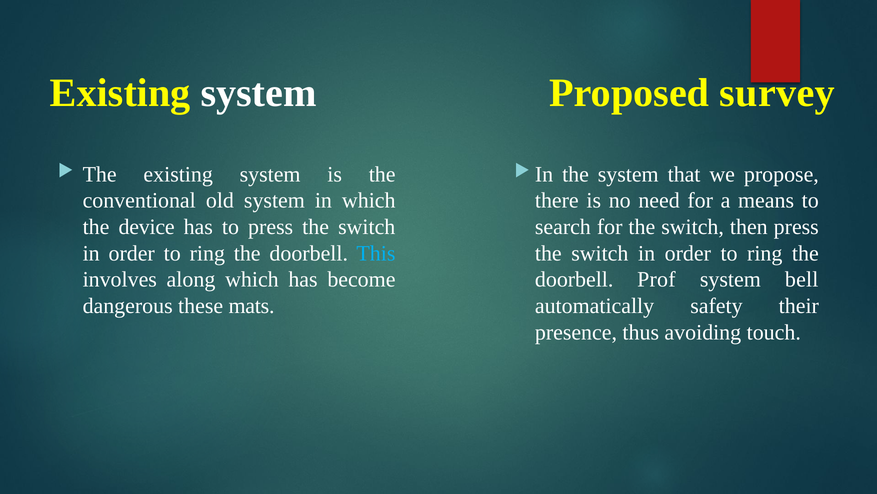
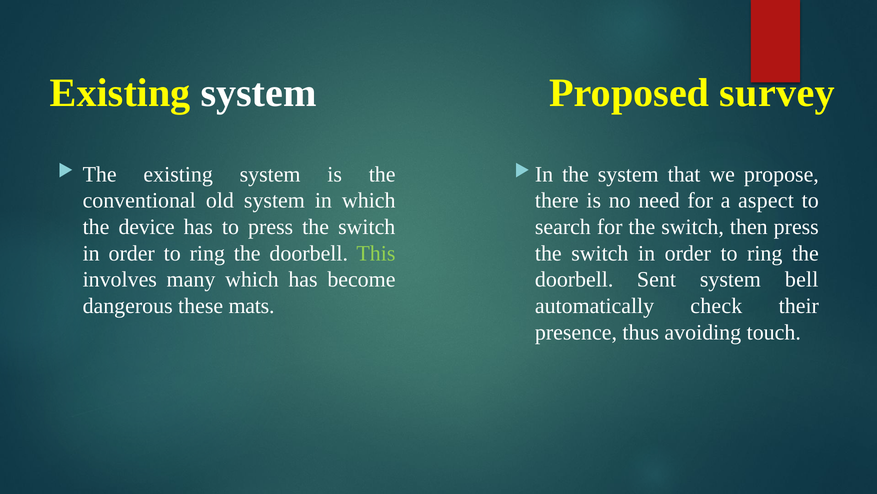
means: means -> aspect (766, 200)
This colour: light blue -> light green (376, 253)
along: along -> many (191, 279)
Prof: Prof -> Sent (656, 279)
safety: safety -> check (716, 306)
